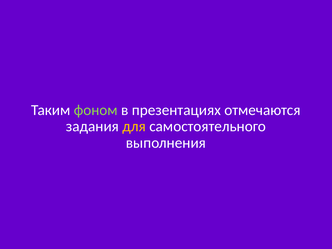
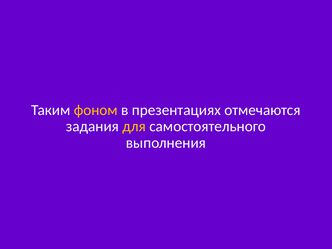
фоном colour: light green -> yellow (96, 110)
